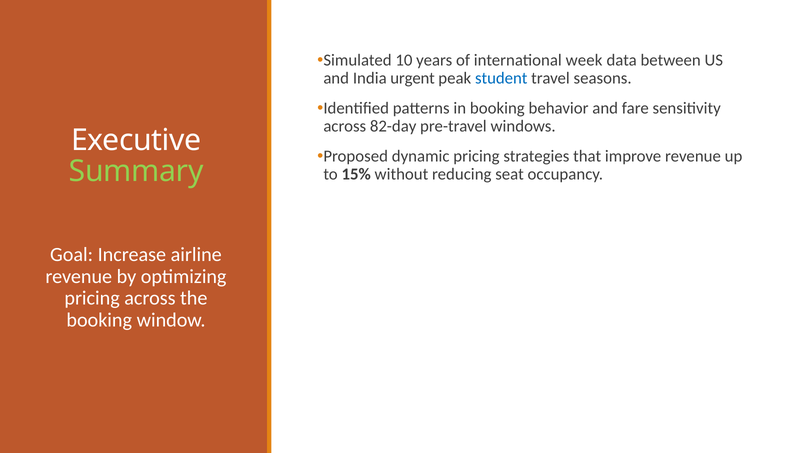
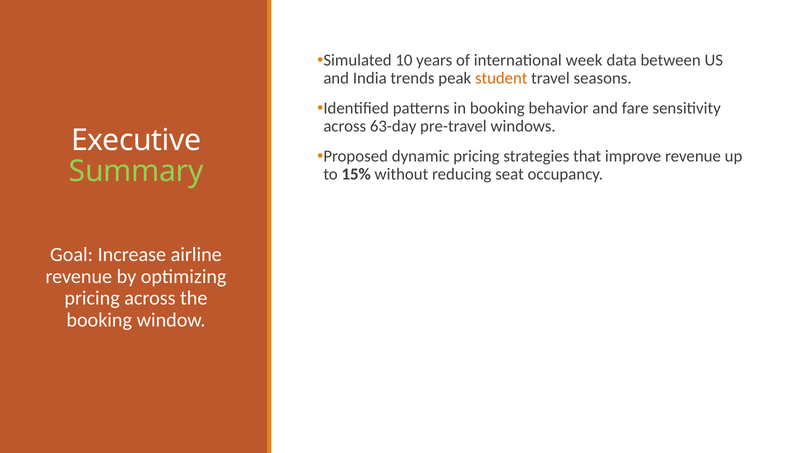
urgent: urgent -> trends (412, 78)
student colour: blue -> orange (501, 78)
82-day: 82-day -> 63-day (393, 127)
